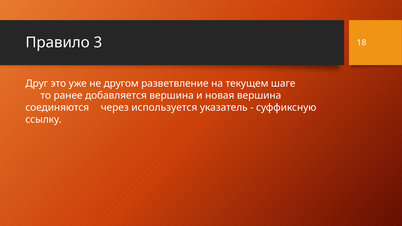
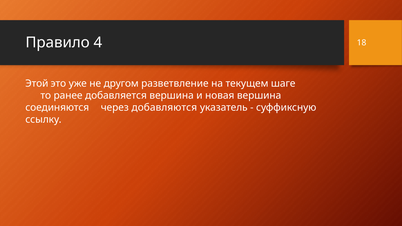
3: 3 -> 4 (98, 43)
Друг: Друг -> Этой (37, 83)
используется: используется -> добавляются (164, 108)
